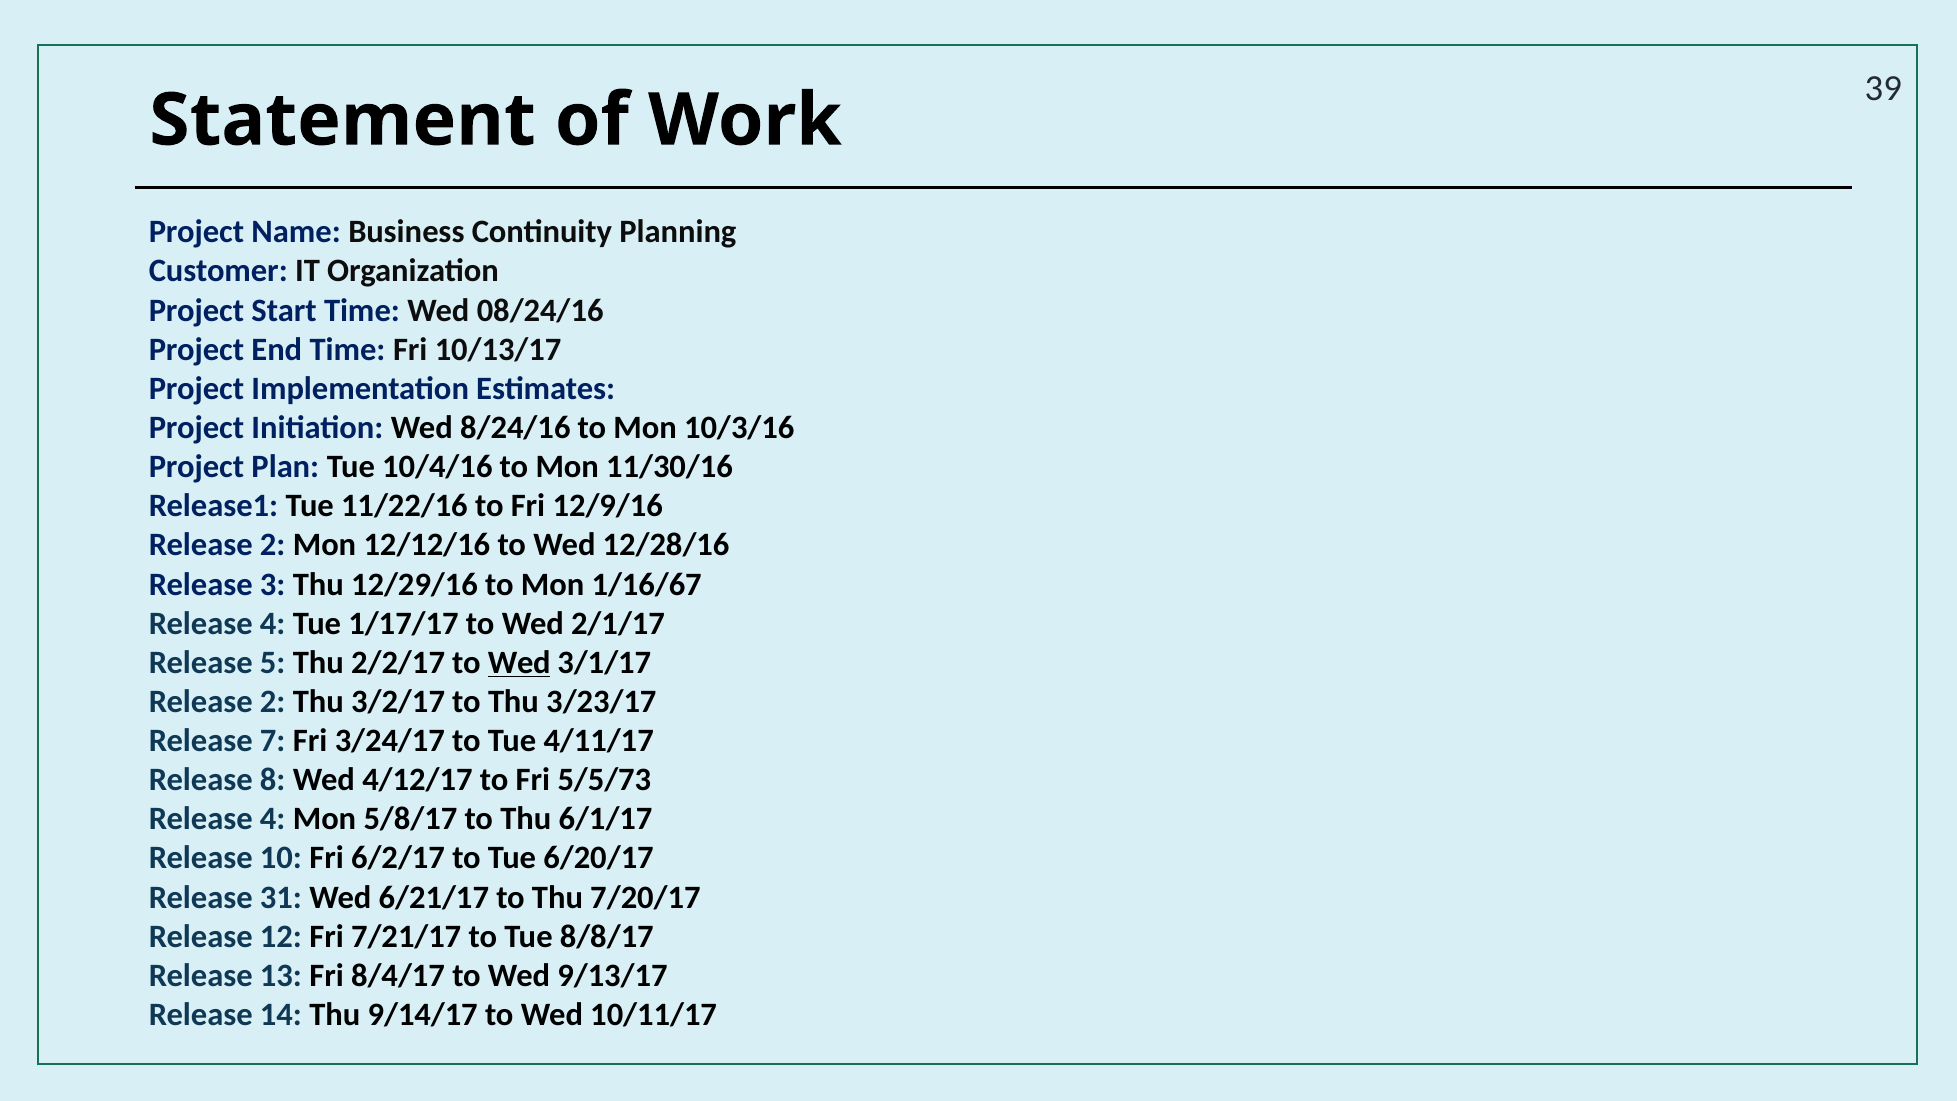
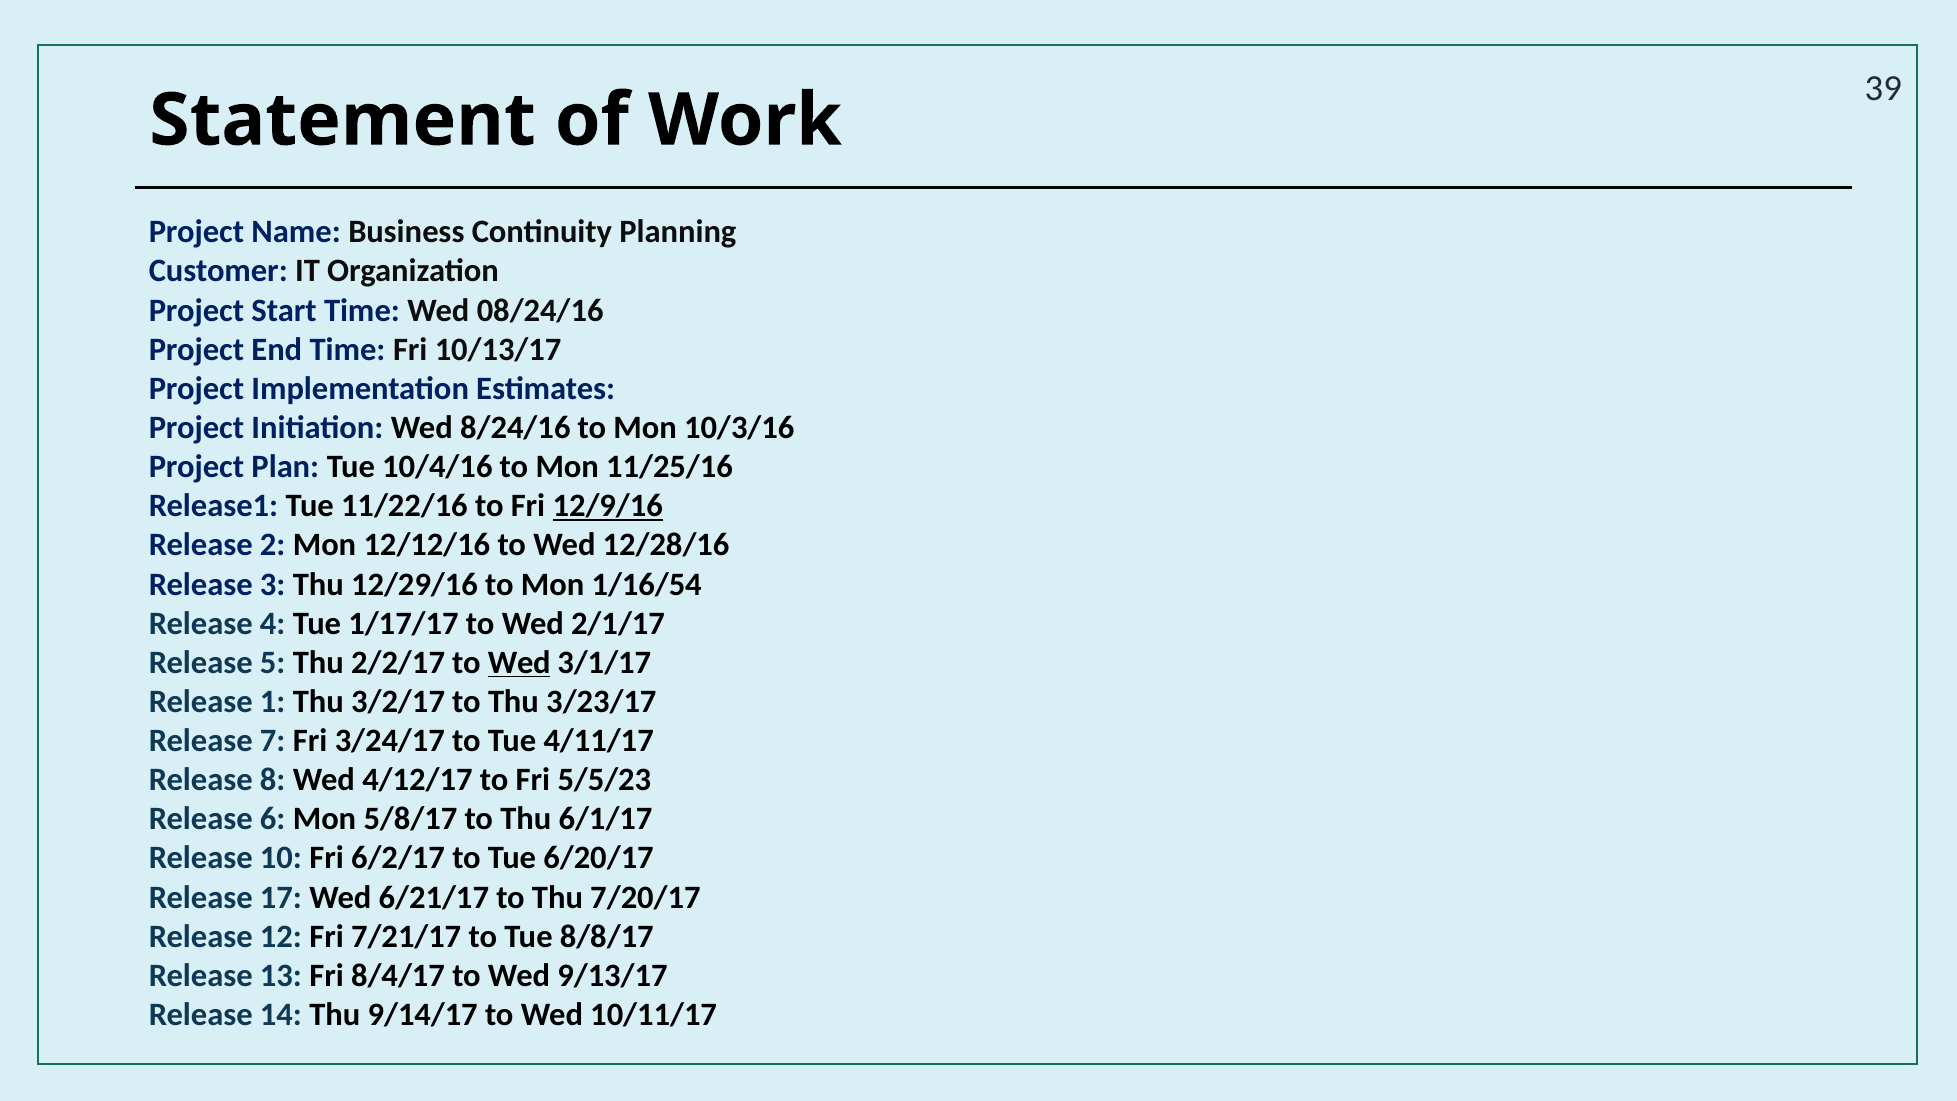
11/30/16: 11/30/16 -> 11/25/16 (669, 467)
12/9/16 underline: none -> present (608, 506)
1/16/67: 1/16/67 -> 1/16/54 (647, 584)
2: 2 -> 1 (273, 702)
5/5/73: 5/5/73 -> 5/5/23 (604, 780)
4: 4 -> 6 (273, 819)
31: 31 -> 17 (281, 897)
